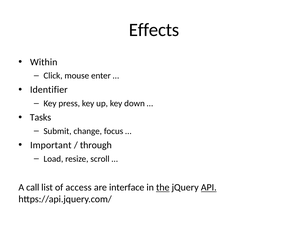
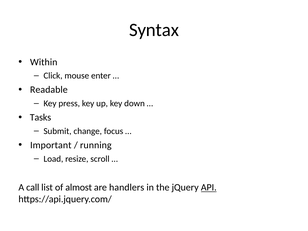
Effects: Effects -> Syntax (154, 30)
Identifier: Identifier -> Readable (49, 90)
through: through -> running (96, 145)
access: access -> almost (79, 187)
interface: interface -> handlers (127, 187)
the underline: present -> none (163, 187)
